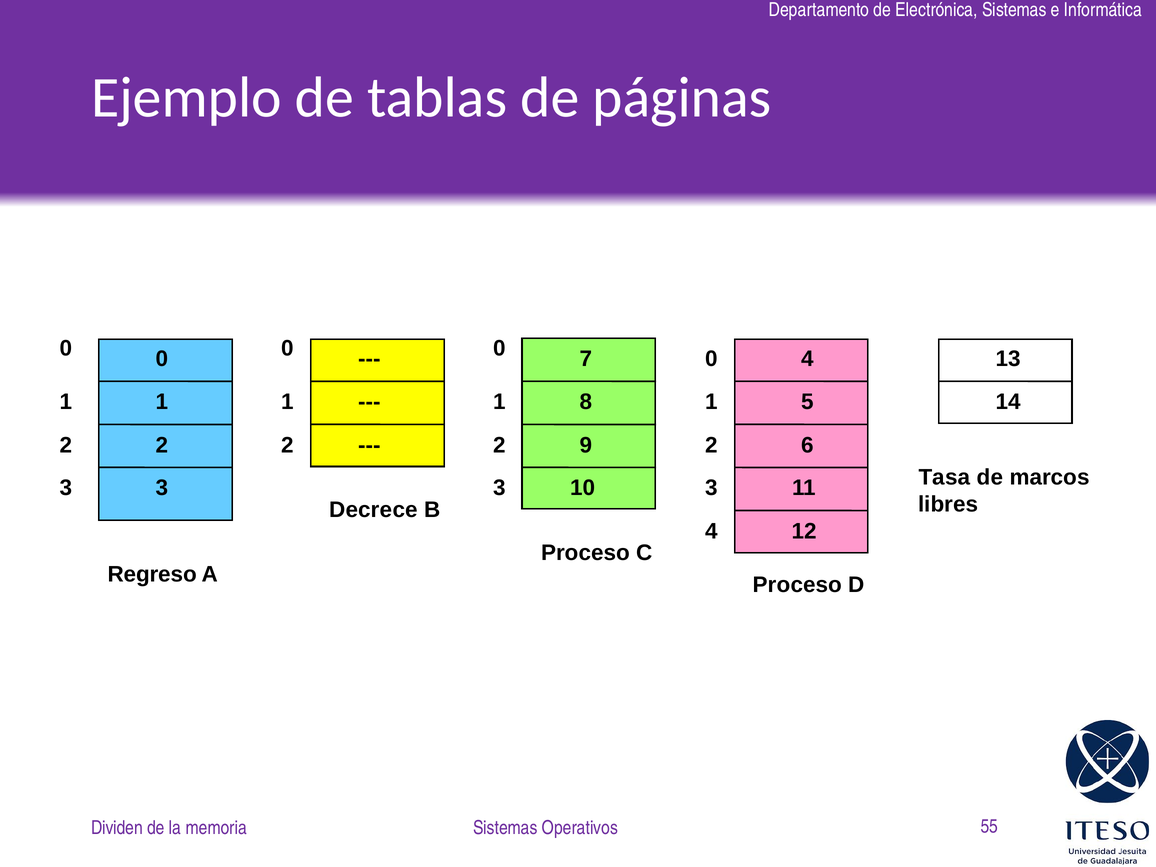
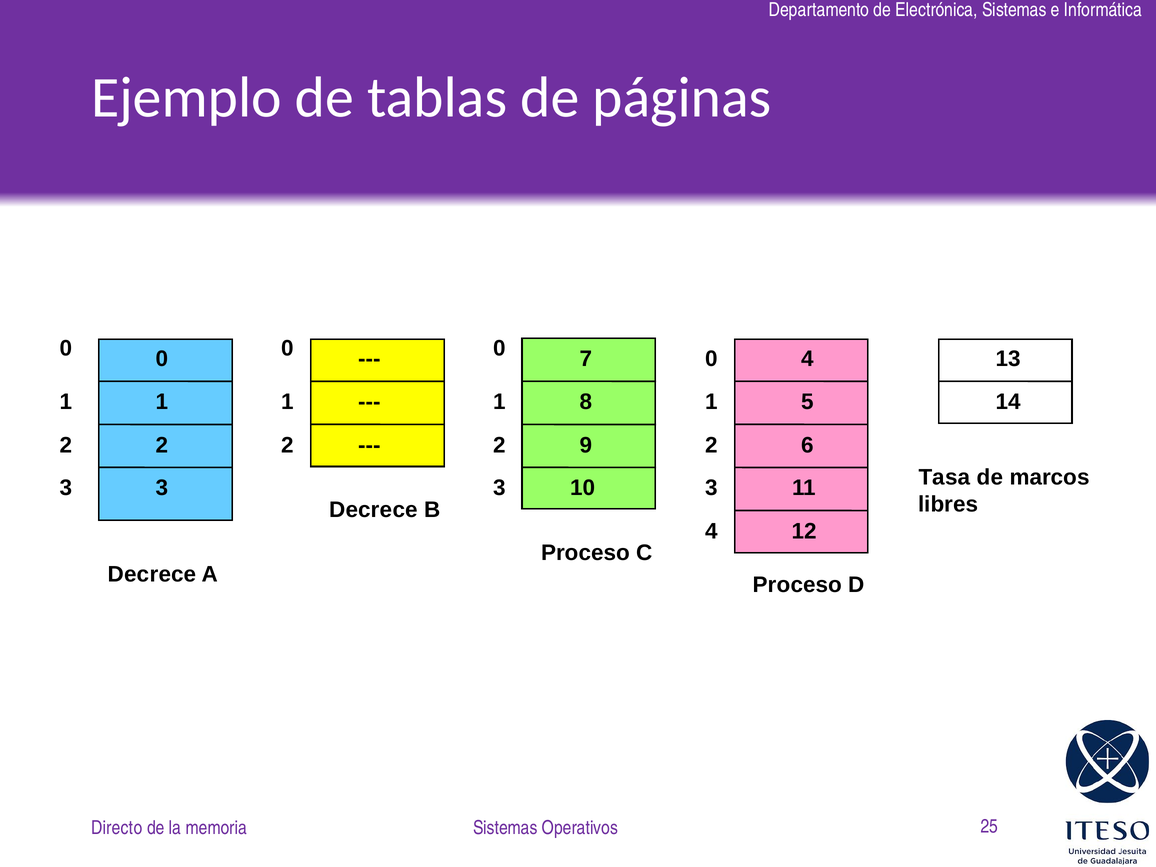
Regreso: Regreso -> Decrece (152, 574)
Dividen: Dividen -> Directo (117, 828)
55: 55 -> 25 (989, 826)
